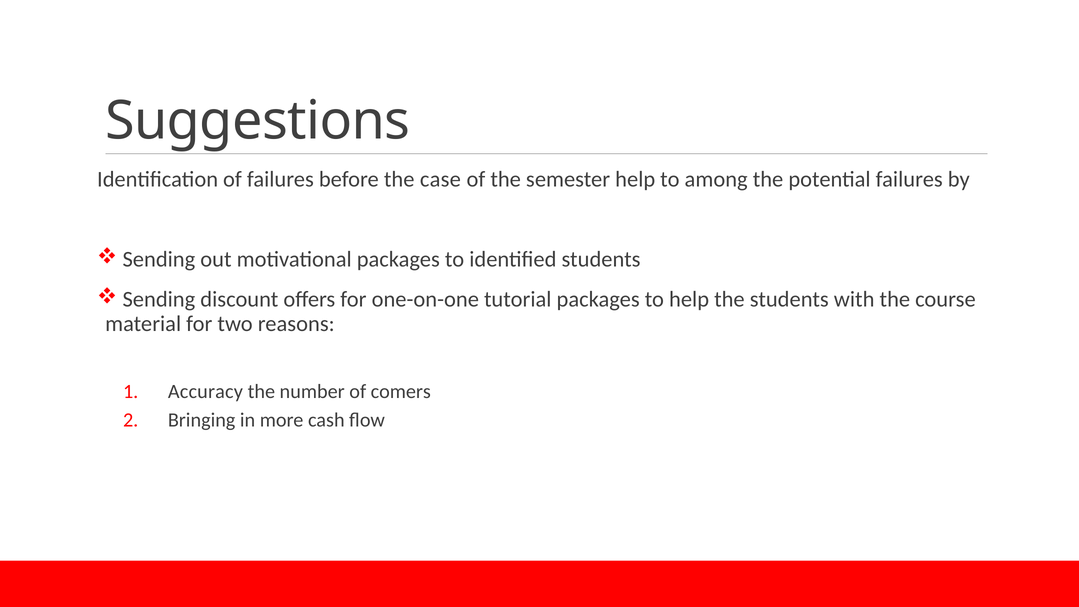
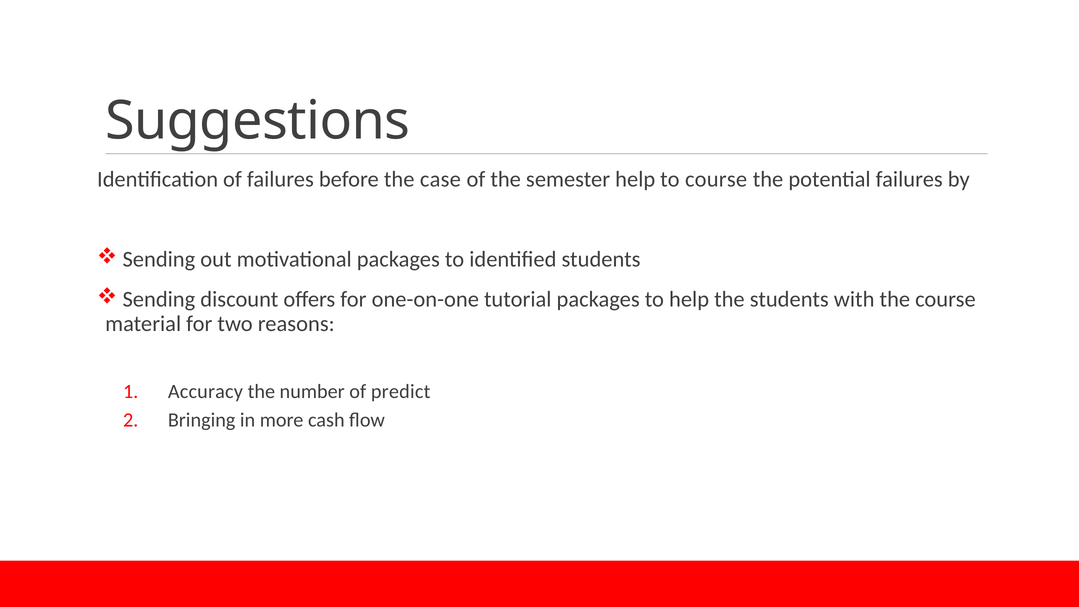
to among: among -> course (716, 179)
comers: comers -> predict (401, 391)
